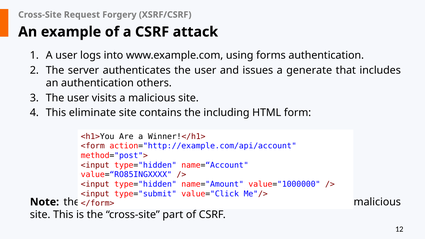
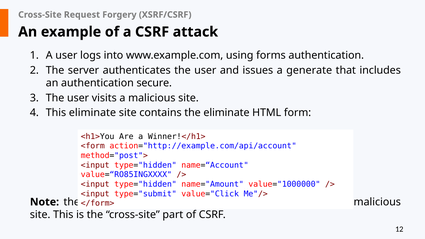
others: others -> secure (154, 83)
the including: including -> eliminate (226, 113)
